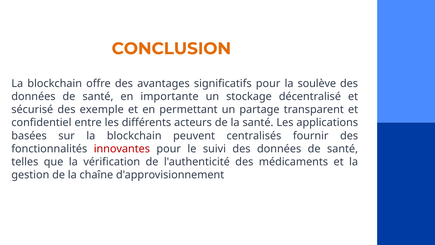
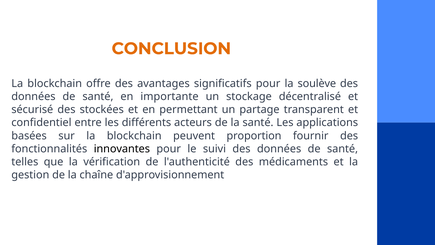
exemple: exemple -> stockées (102, 110)
centralisés: centralisés -> proportion (254, 136)
innovantes colour: red -> black (122, 149)
